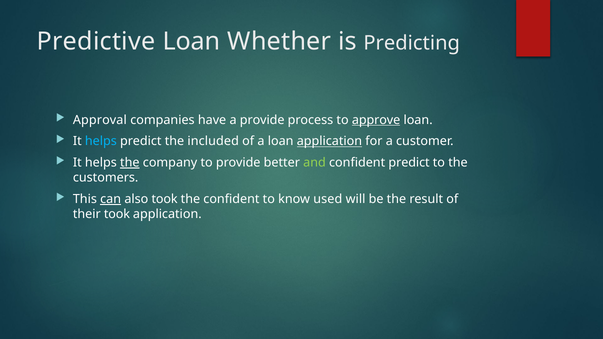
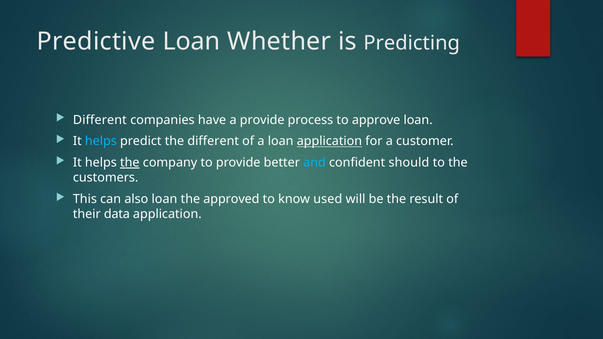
Approval: Approval -> Different (100, 120)
approve underline: present -> none (376, 120)
the included: included -> different (213, 141)
and colour: light green -> light blue (315, 163)
confident predict: predict -> should (409, 163)
can underline: present -> none (111, 199)
also took: took -> loan (164, 199)
the confident: confident -> approved (231, 199)
their took: took -> data (117, 214)
